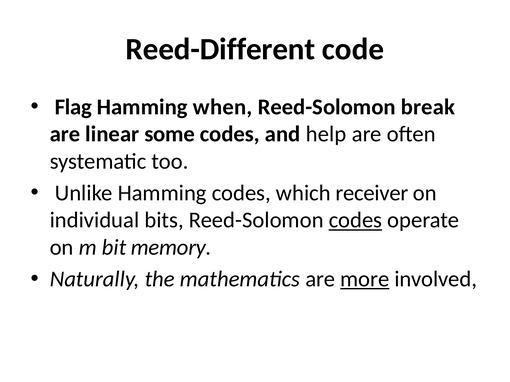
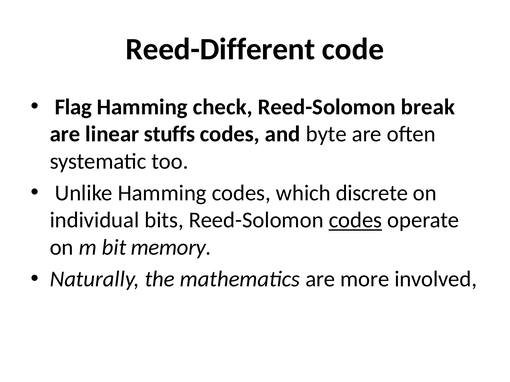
when: when -> check (223, 107)
some: some -> stuffs (170, 134)
help: help -> byte (326, 134)
receiver: receiver -> discrete (372, 193)
more underline: present -> none (365, 279)
